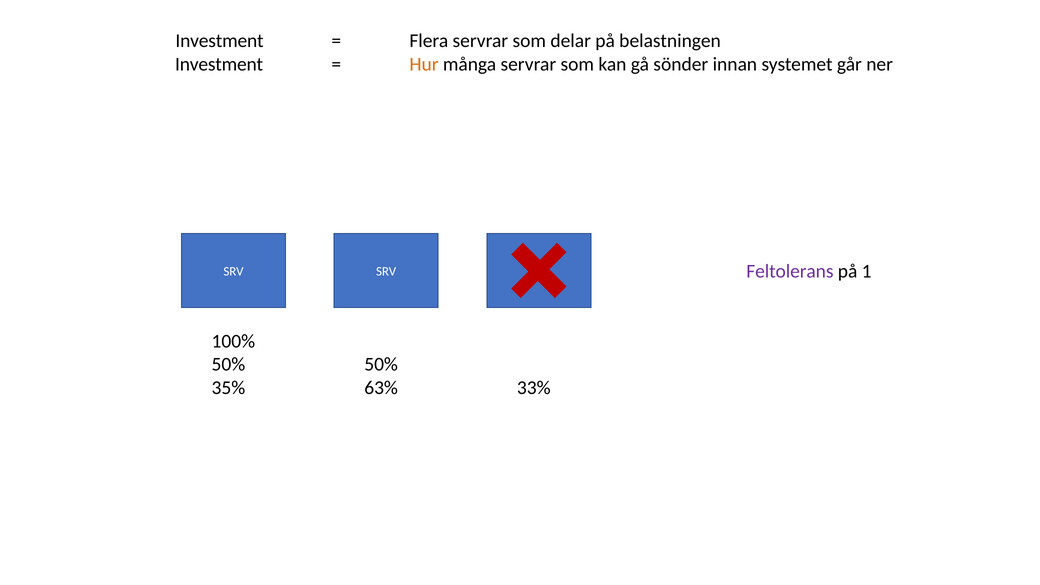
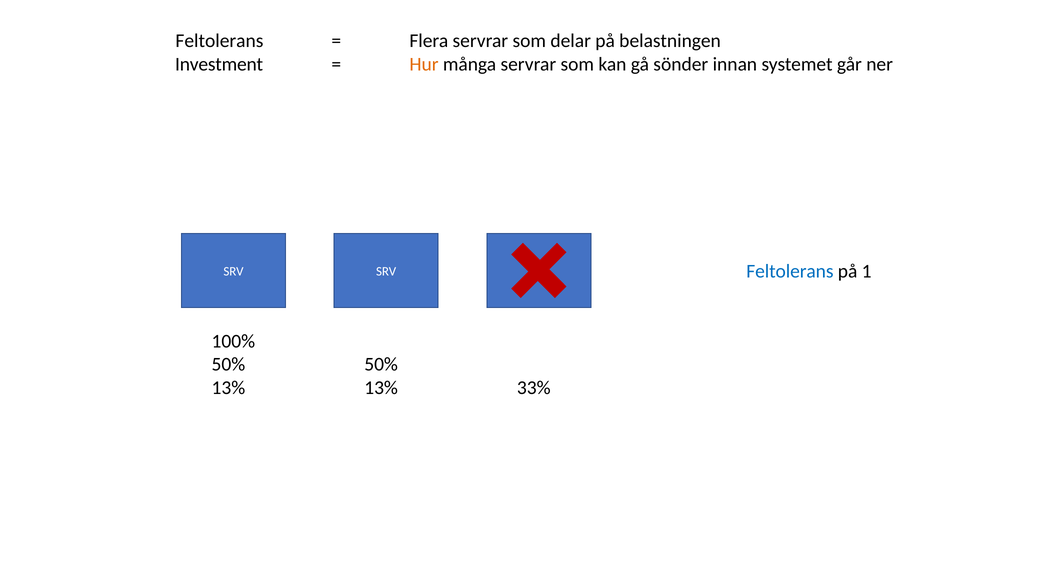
Investment: Investment -> Feltolerans (219, 41)
Feltolerans colour: purple -> blue (790, 272)
35%: 35% -> 13% (228, 388)
63%: 63% -> 13% (381, 388)
